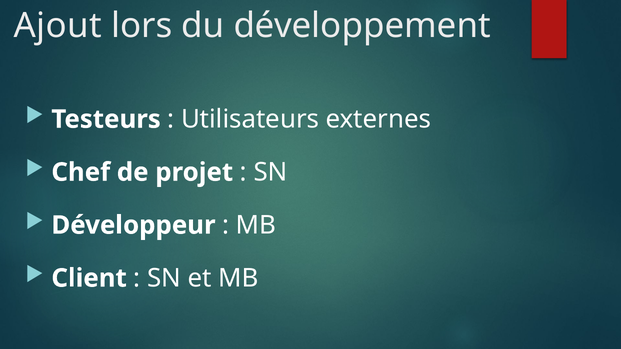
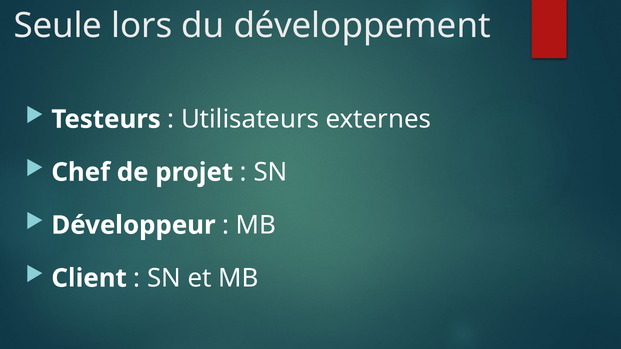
Ajout: Ajout -> Seule (58, 26)
